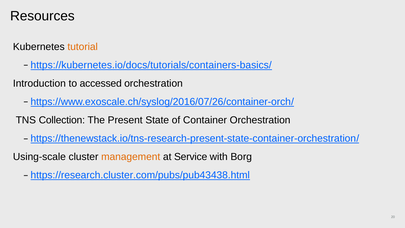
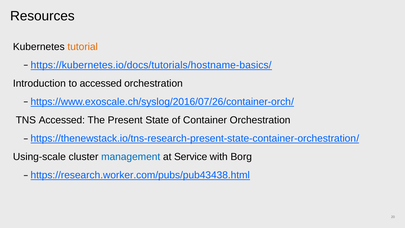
https://kubernetes.io/docs/tutorials/containers-basics/: https://kubernetes.io/docs/tutorials/containers-basics/ -> https://kubernetes.io/docs/tutorials/hostname-basics/ (151, 65)
TNS Collection: Collection -> Accessed (62, 120)
management colour: orange -> blue (131, 157)
https://research.cluster.com/pubs/pub43438.html: https://research.cluster.com/pubs/pub43438.html -> https://research.worker.com/pubs/pub43438.html (140, 175)
